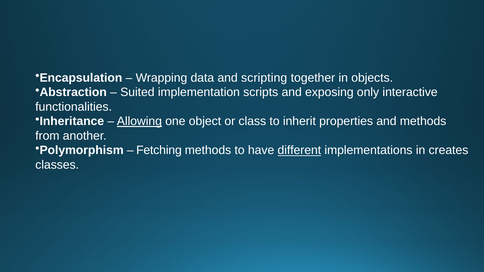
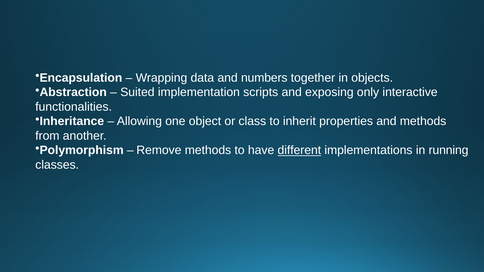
scripting: scripting -> numbers (264, 78)
Allowing underline: present -> none (139, 121)
Fetching: Fetching -> Remove (159, 150)
creates: creates -> running (449, 150)
